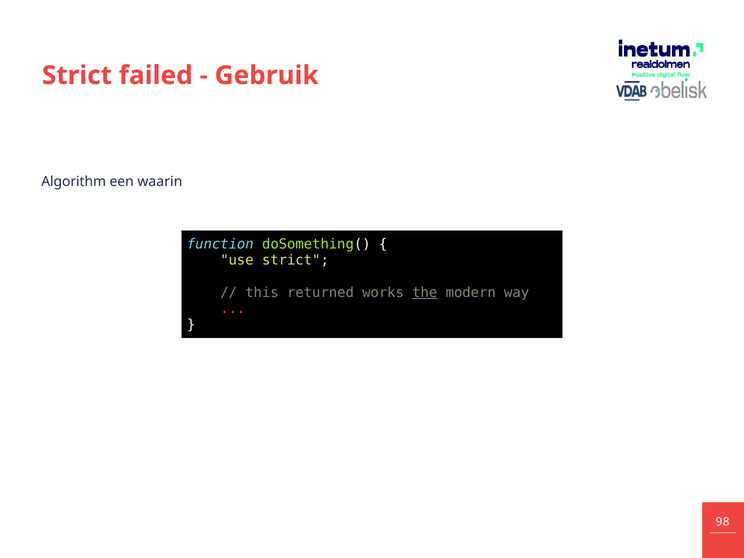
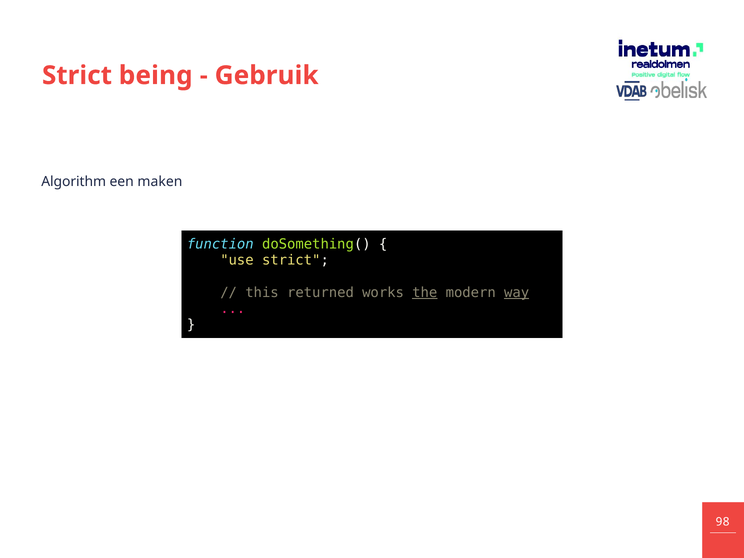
failed: failed -> being (156, 75)
waarin: waarin -> maken (160, 182)
way underline: none -> present (517, 293)
